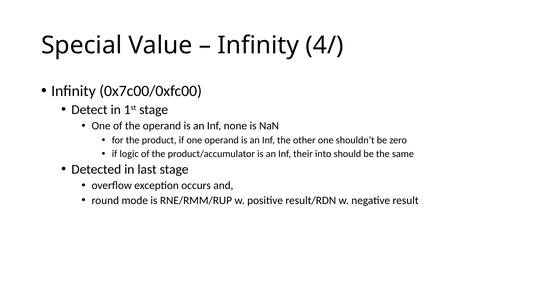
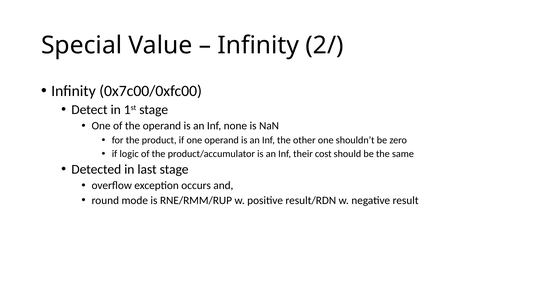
4/: 4/ -> 2/ (325, 45)
into: into -> cost (323, 154)
